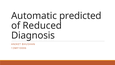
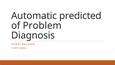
Reduced: Reduced -> Problem (42, 25)
